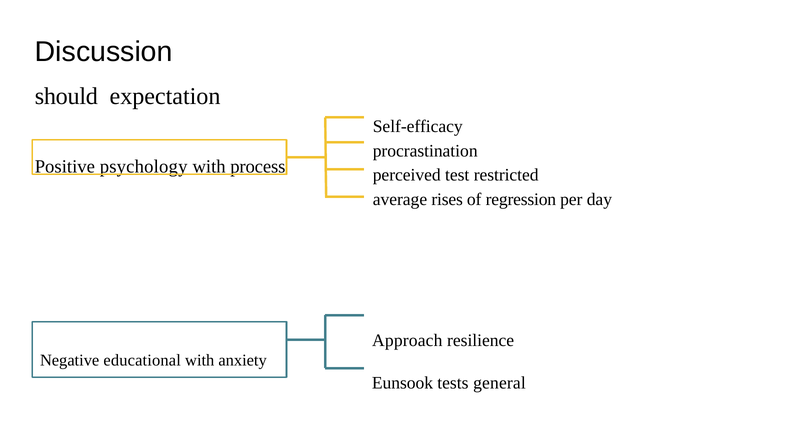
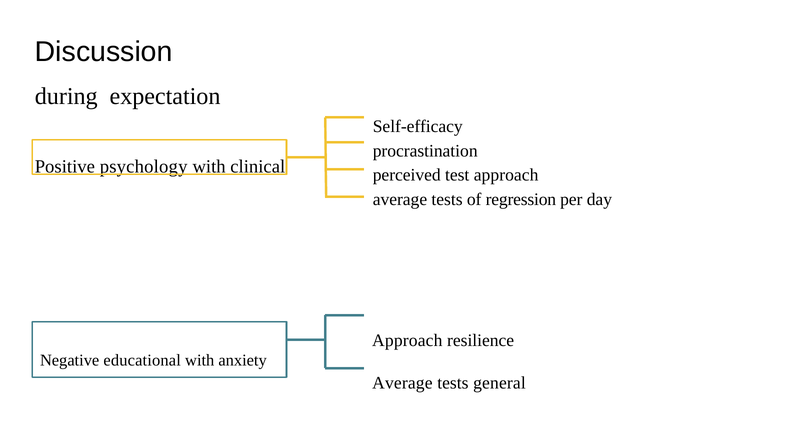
should: should -> during (66, 96)
process: process -> clinical (258, 166)
test restricted: restricted -> approach (506, 175)
rises: rises -> tests (447, 199)
Eunsook: Eunsook -> Average (402, 382)
